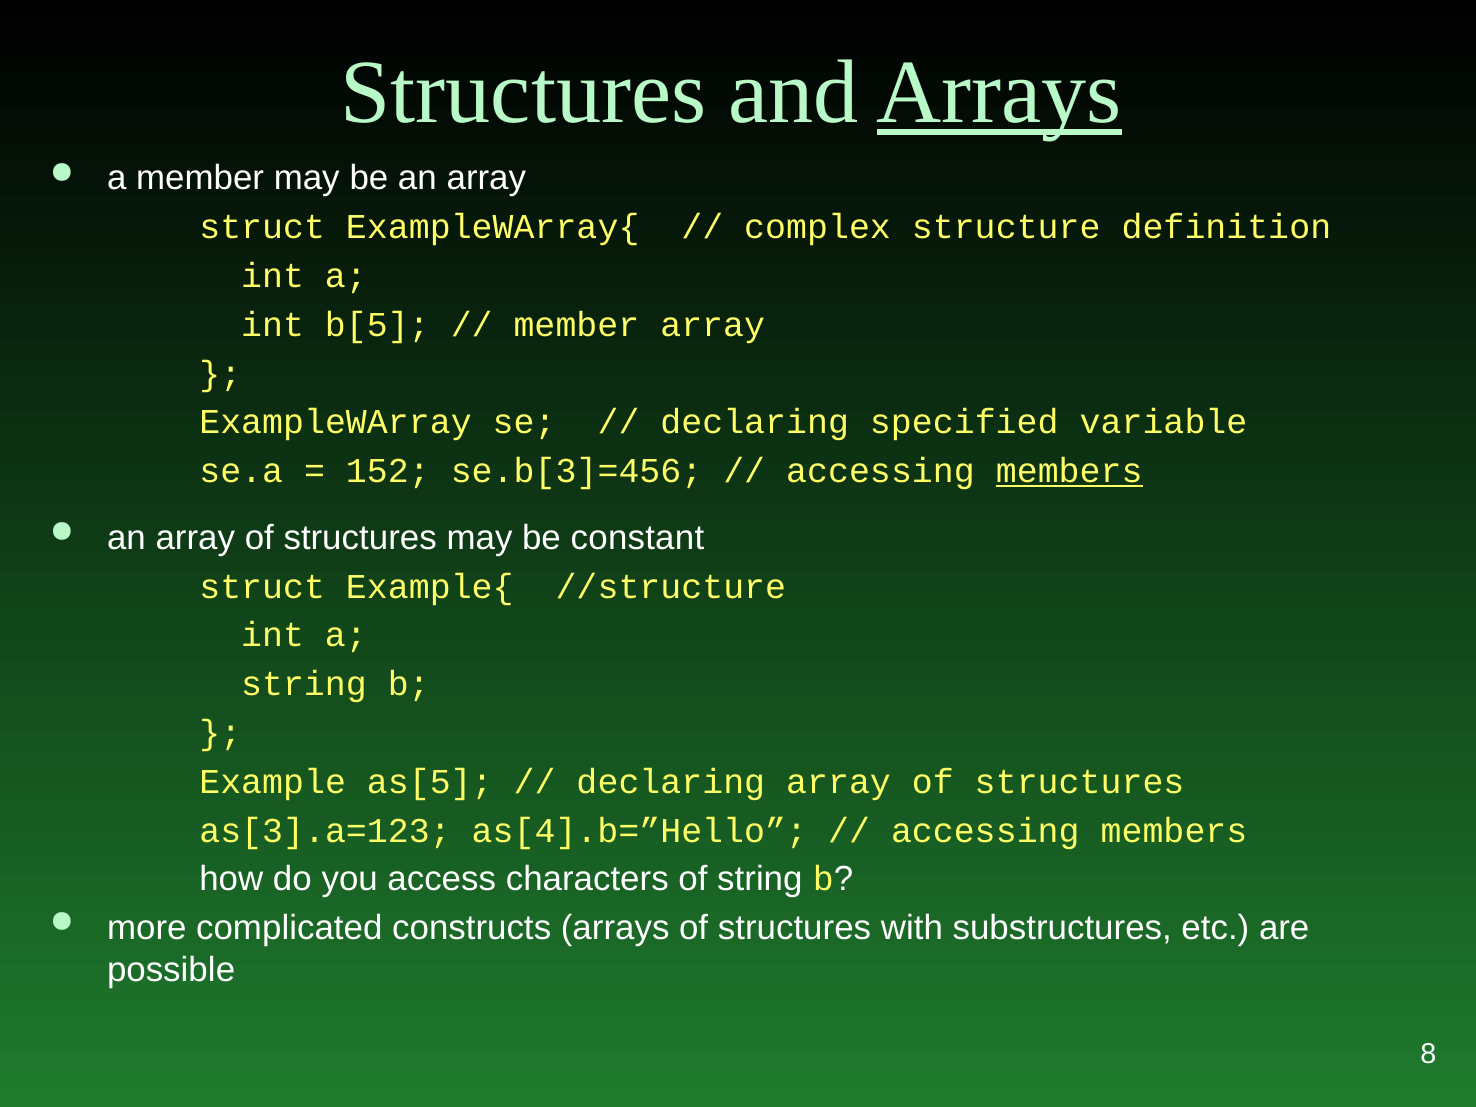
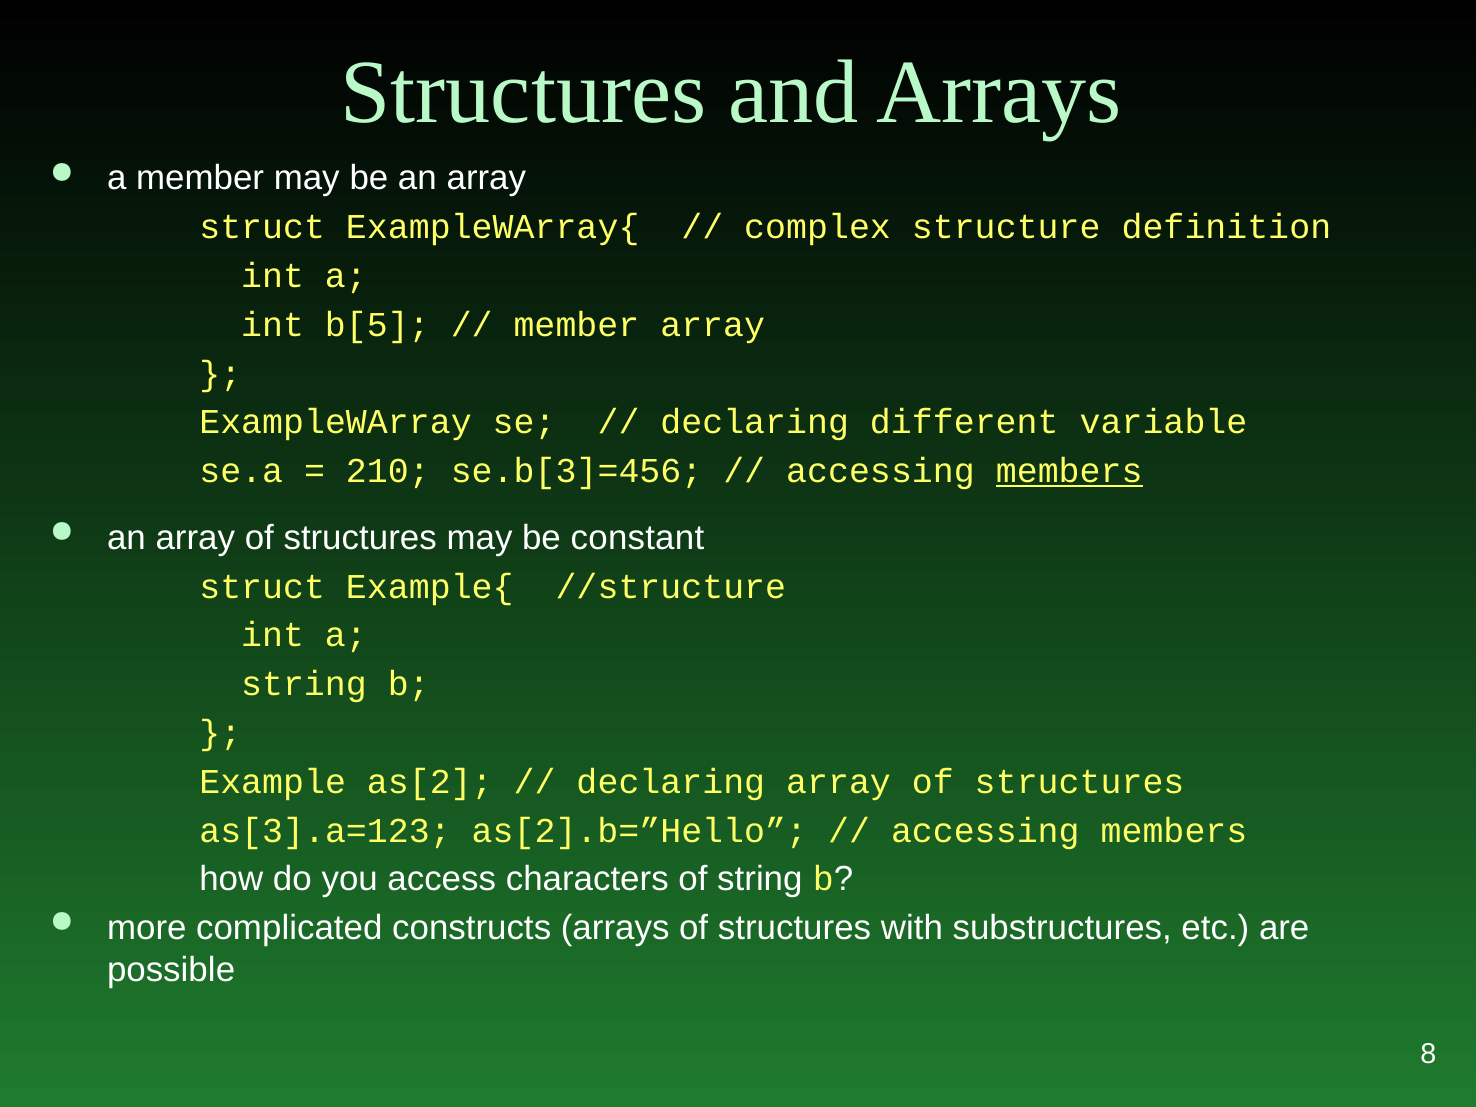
Arrays underline: present -> none (999, 93)
specified: specified -> different (964, 422)
152: 152 -> 210 (388, 471)
as[5: as[5 -> as[2 (430, 782)
as[4].b=”Hello: as[4].b=”Hello -> as[2].b=”Hello (639, 831)
